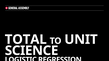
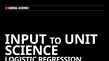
TOTAL: TOTAL -> INPUT (26, 40)
